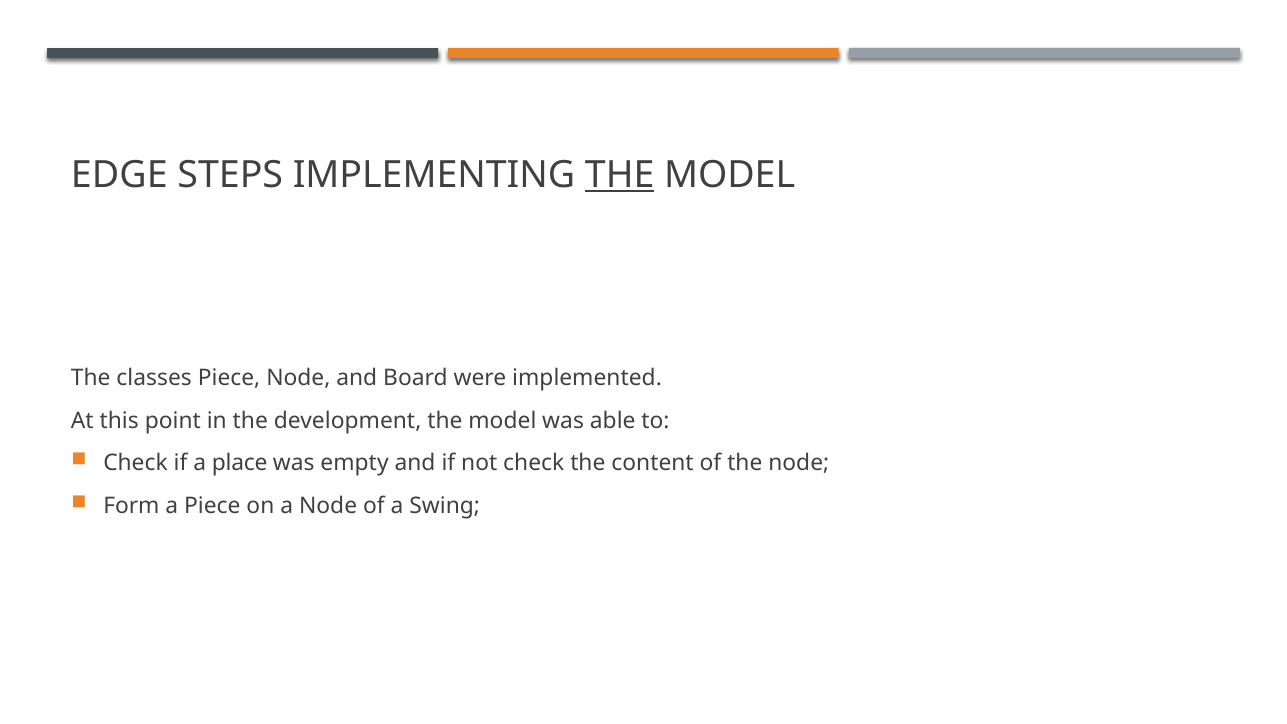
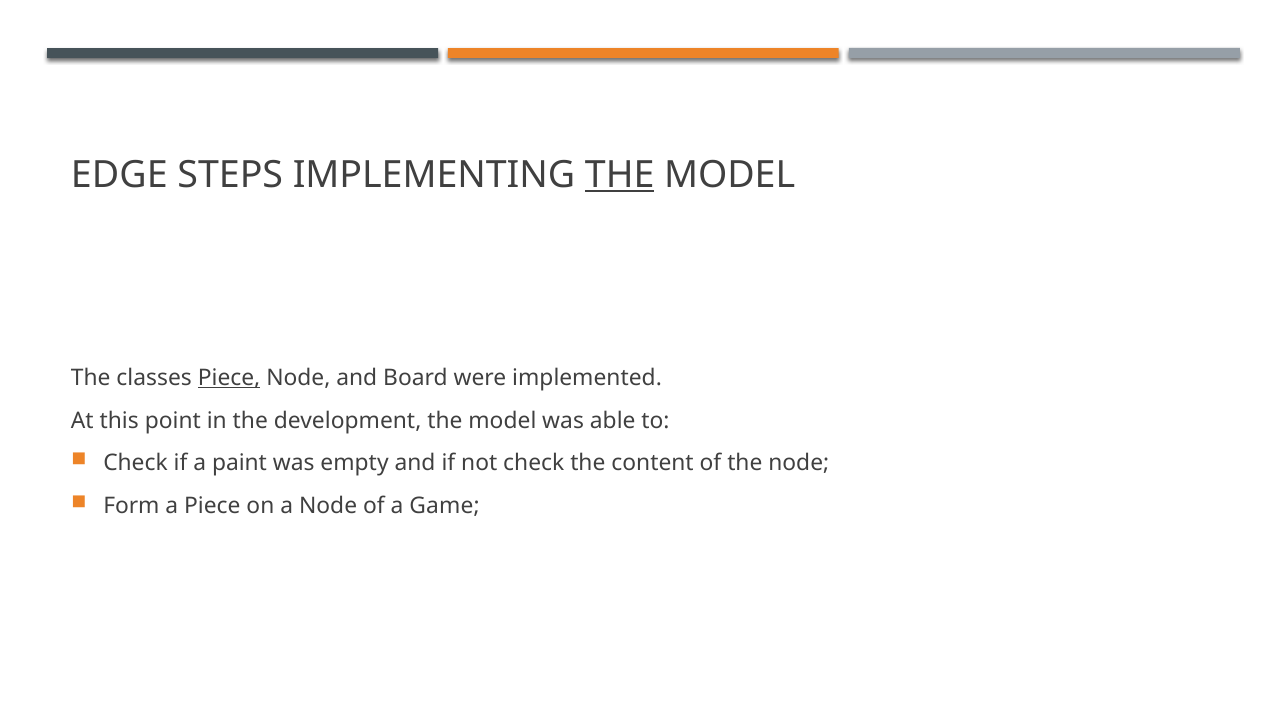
Piece underline: none -> present (229, 378)
place: place -> paint (240, 463)
Swing: Swing -> Game (445, 506)
